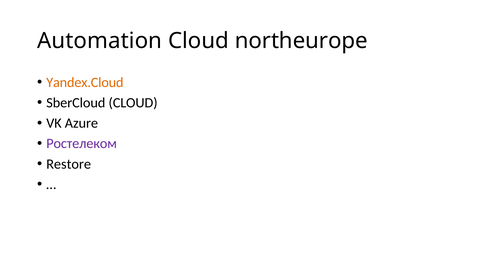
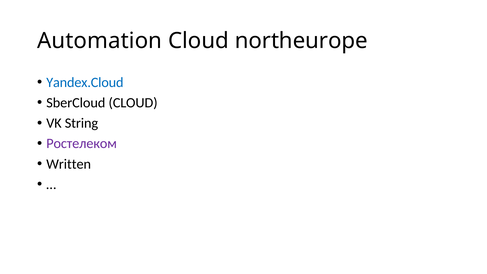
Yandex.Cloud colour: orange -> blue (85, 82)
Azure: Azure -> String (81, 123)
Restore: Restore -> Written (69, 164)
